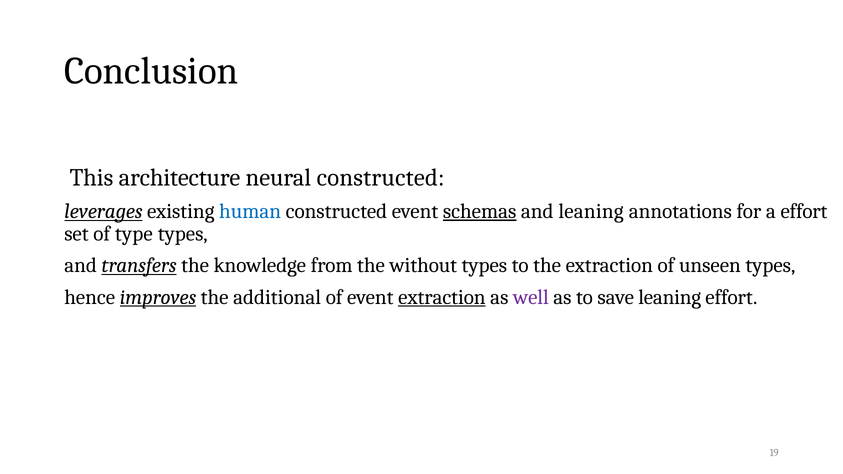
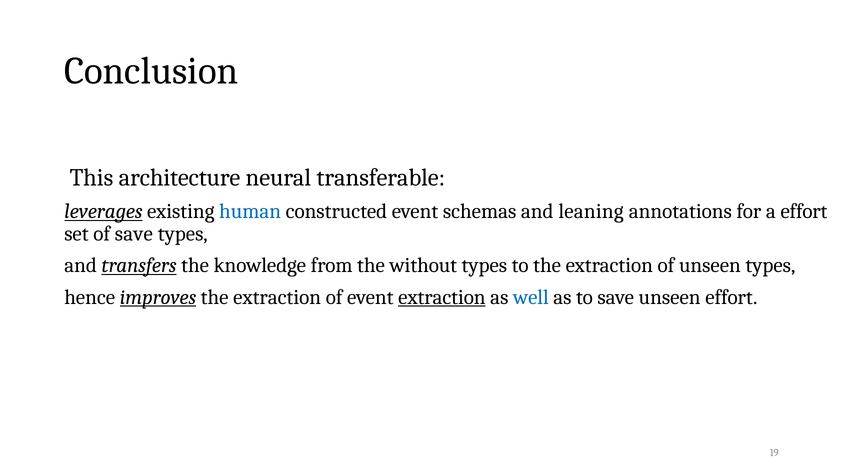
neural constructed: constructed -> transferable (381, 178)
schemas underline: present -> none (480, 211)
of type: type -> save (134, 234)
improves the additional: additional -> extraction (277, 297)
well colour: purple -> blue (531, 297)
save leaning: leaning -> unseen (670, 297)
